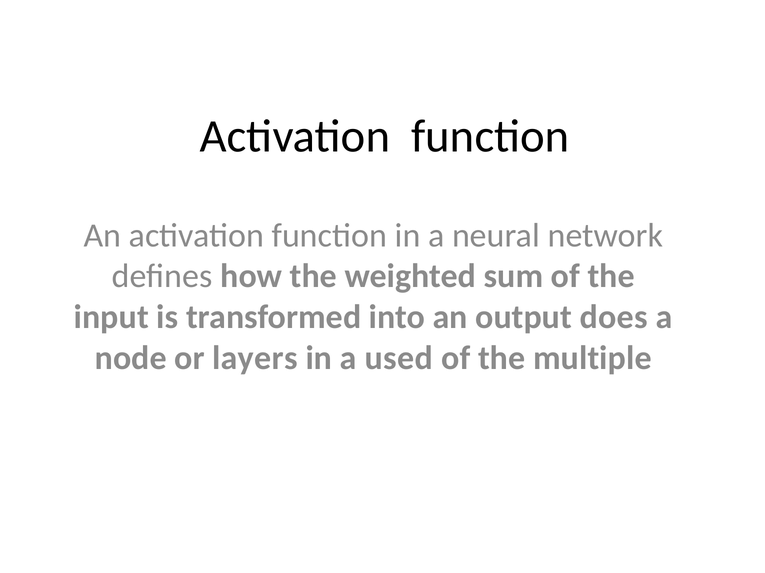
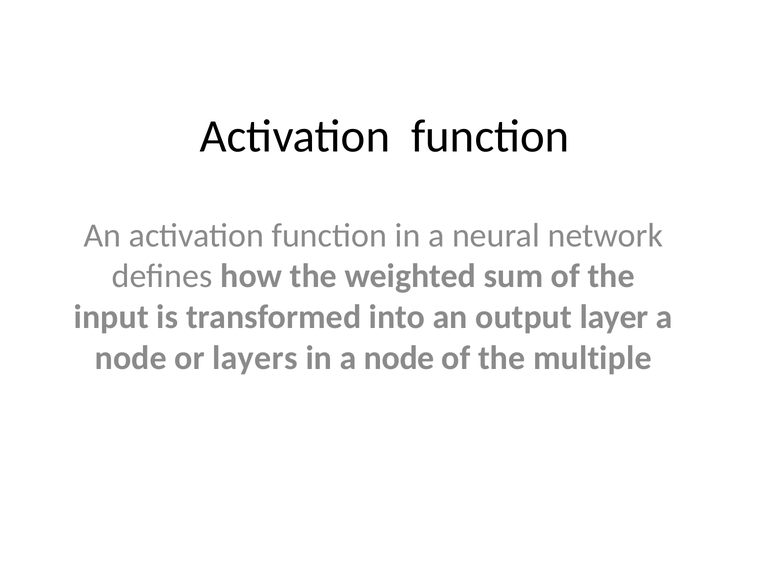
does: does -> layer (614, 317)
in a used: used -> node (399, 358)
